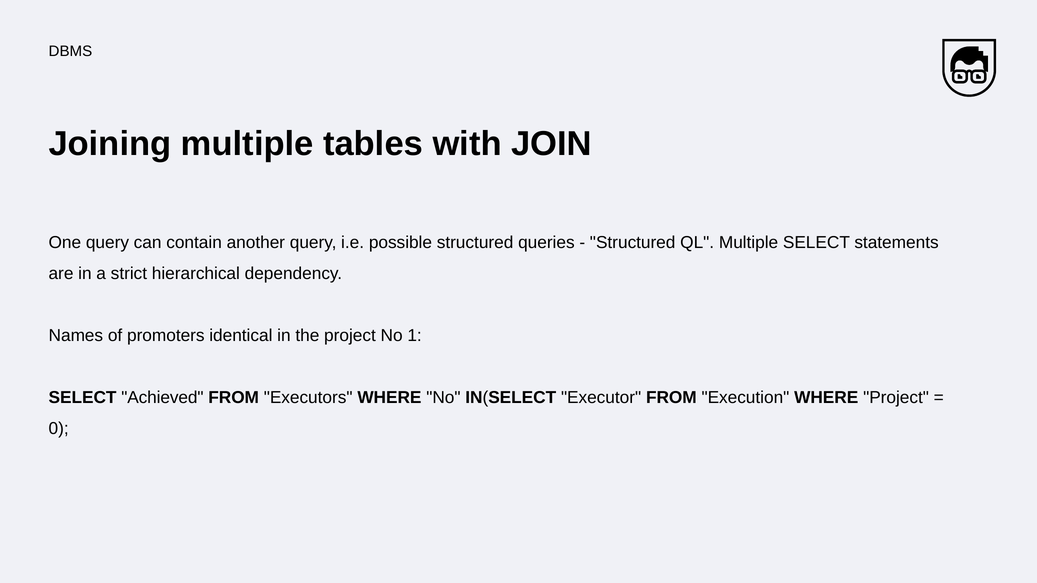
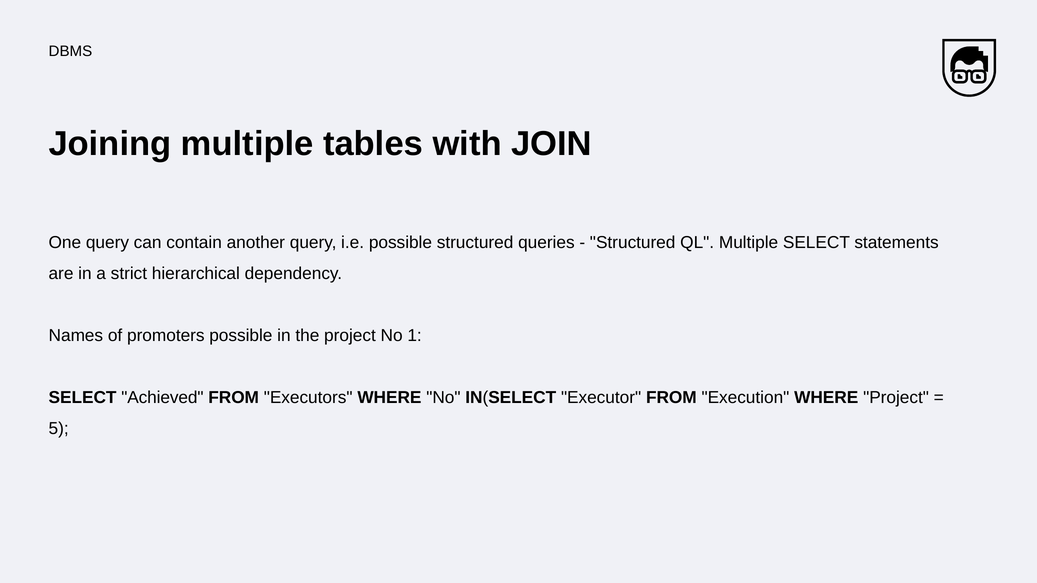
promoters identical: identical -> possible (241, 336)
0: 0 -> 5 (59, 429)
